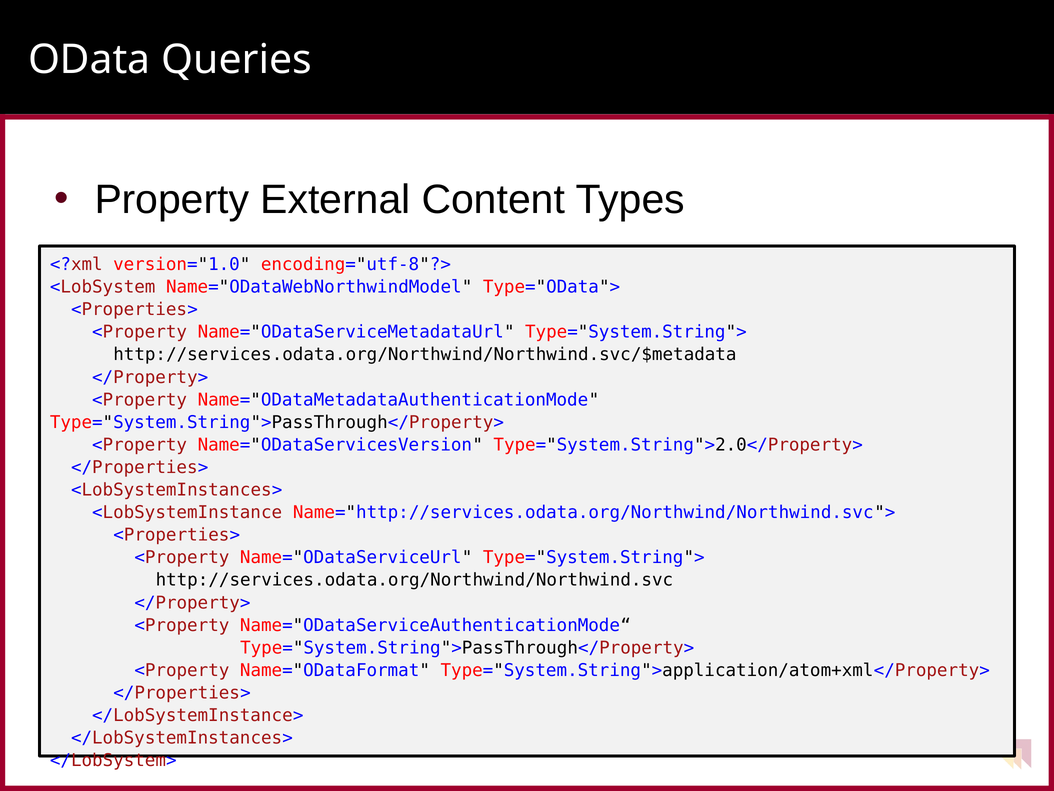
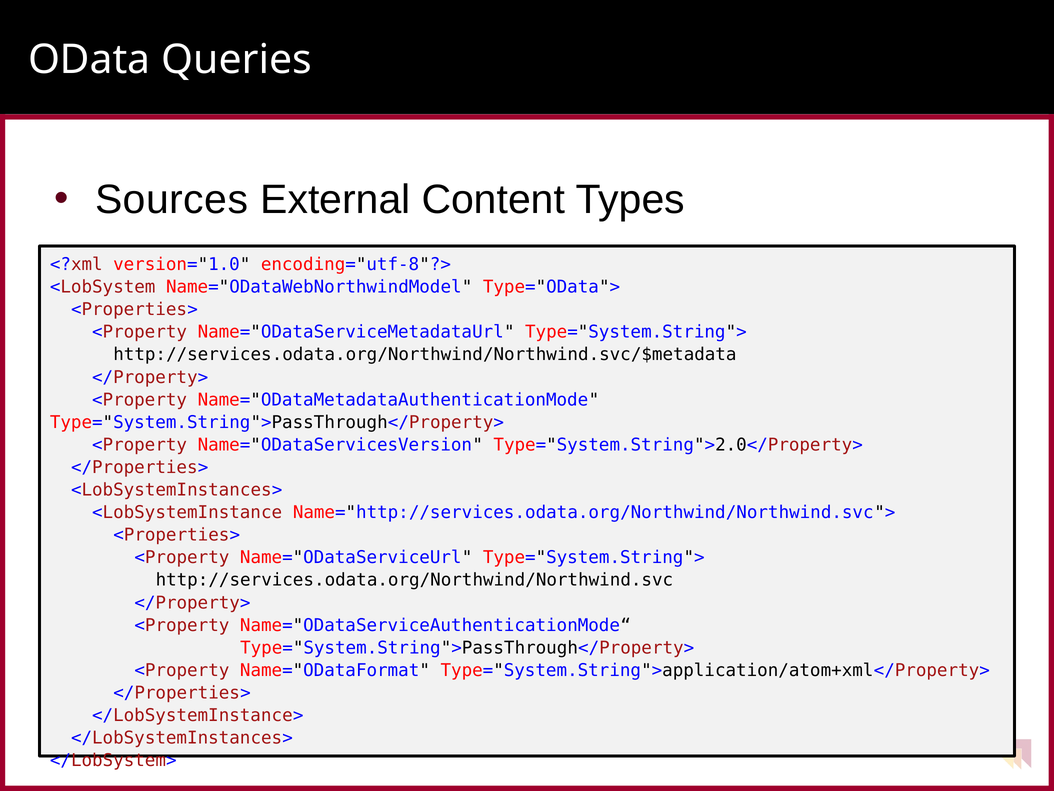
Property: Property -> Sources (172, 200)
